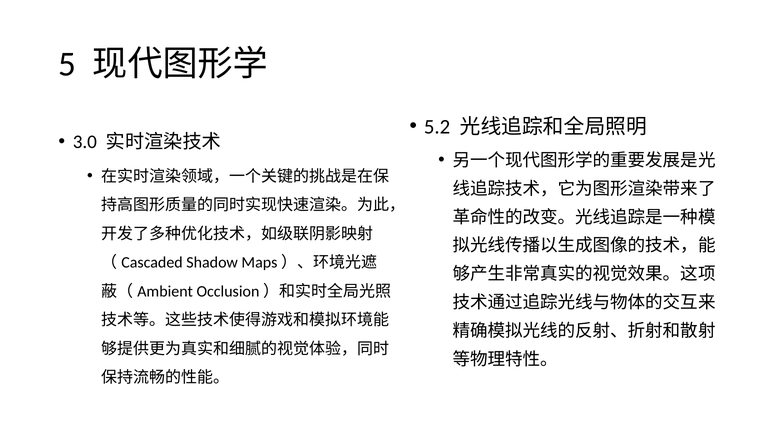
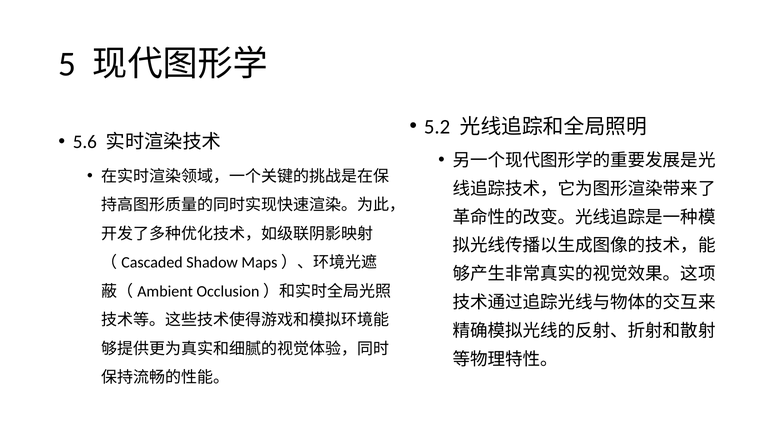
3.0: 3.0 -> 5.6 (85, 142)
